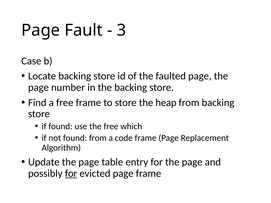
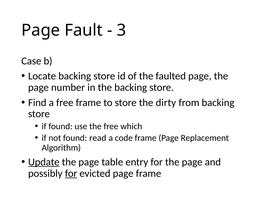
heap: heap -> dirty (166, 103)
found from: from -> read (98, 138)
Update underline: none -> present (44, 162)
